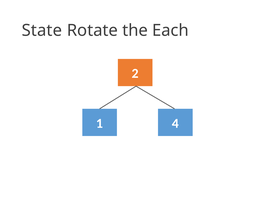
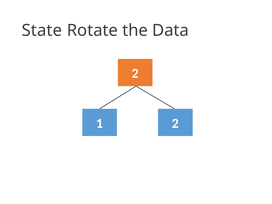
Each: Each -> Data (170, 30)
1 4: 4 -> 2 (175, 123)
